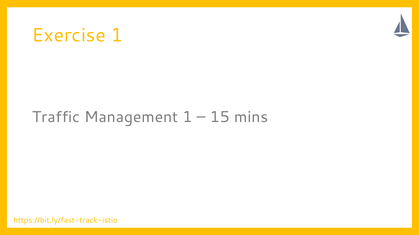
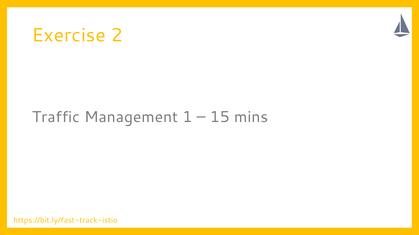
Exercise 1: 1 -> 2 (117, 35)
